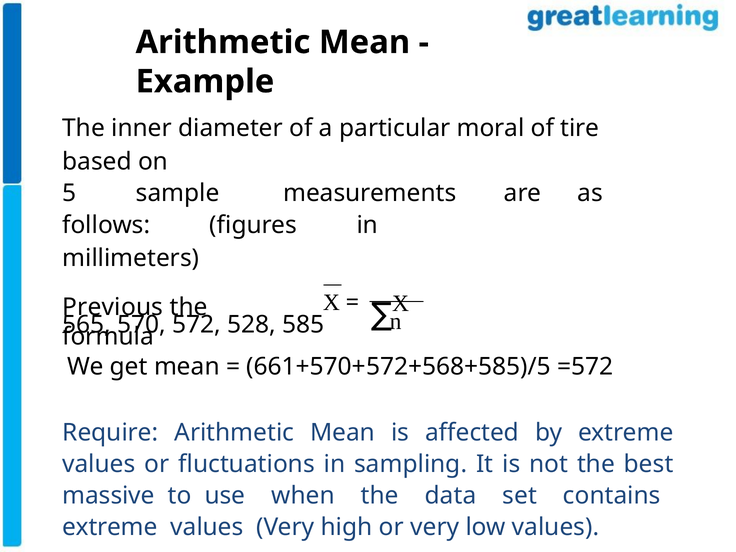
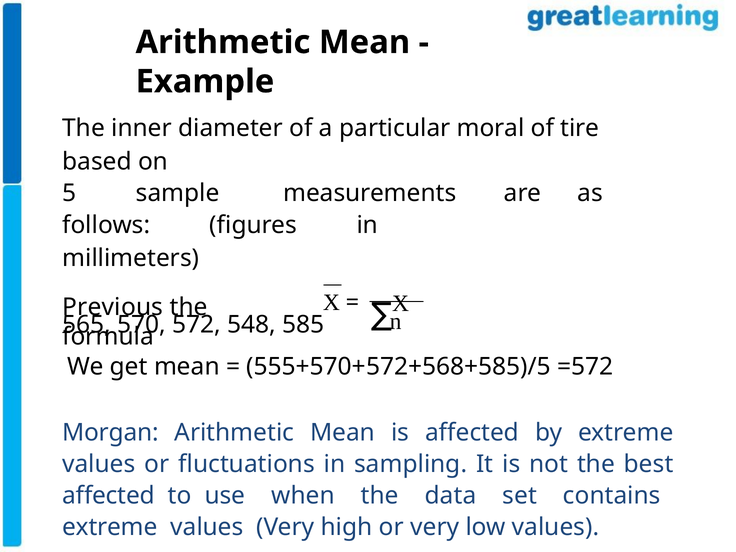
528: 528 -> 548 (252, 325)
661+570+572+568+585)/5: 661+570+572+568+585)/5 -> 555+570+572+568+585)/5 (399, 366)
Require: Require -> Morgan (110, 433)
massive: massive -> affected (109, 496)
